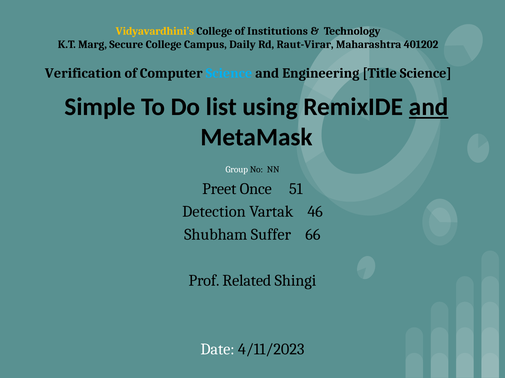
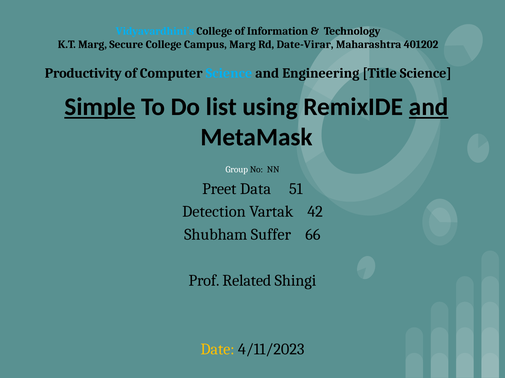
Vidyavardhini’s colour: yellow -> light blue (155, 31)
Institutions: Institutions -> Information (278, 31)
Campus Daily: Daily -> Marg (242, 45)
Raut-Virar: Raut-Virar -> Date-Virar (305, 45)
Verification: Verification -> Productivity (83, 73)
Simple underline: none -> present (100, 107)
Once: Once -> Data (256, 189)
46: 46 -> 42 (315, 212)
Date colour: white -> yellow (217, 350)
